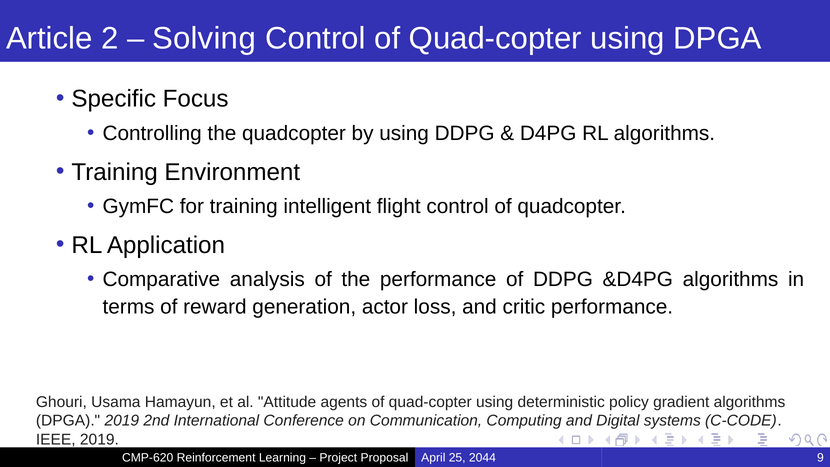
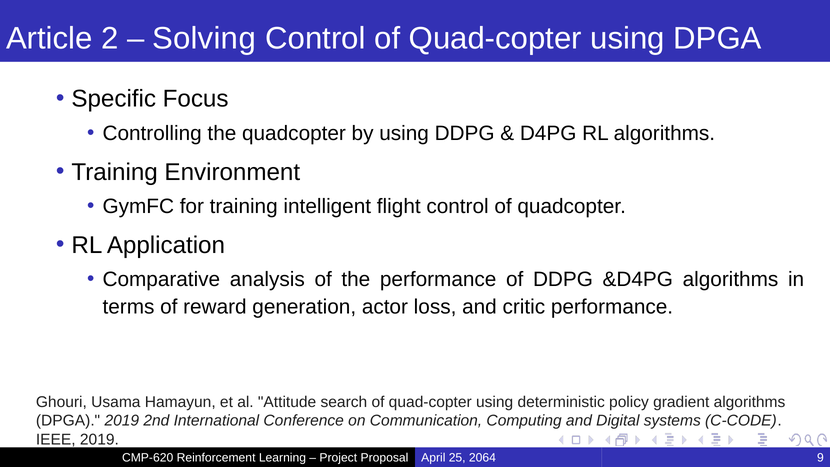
agents: agents -> search (344, 402)
2044: 2044 -> 2064 (482, 458)
